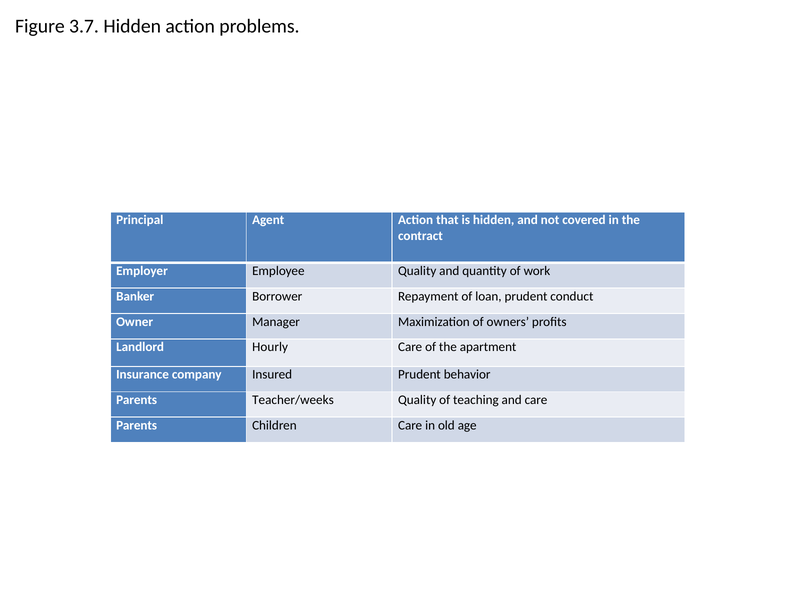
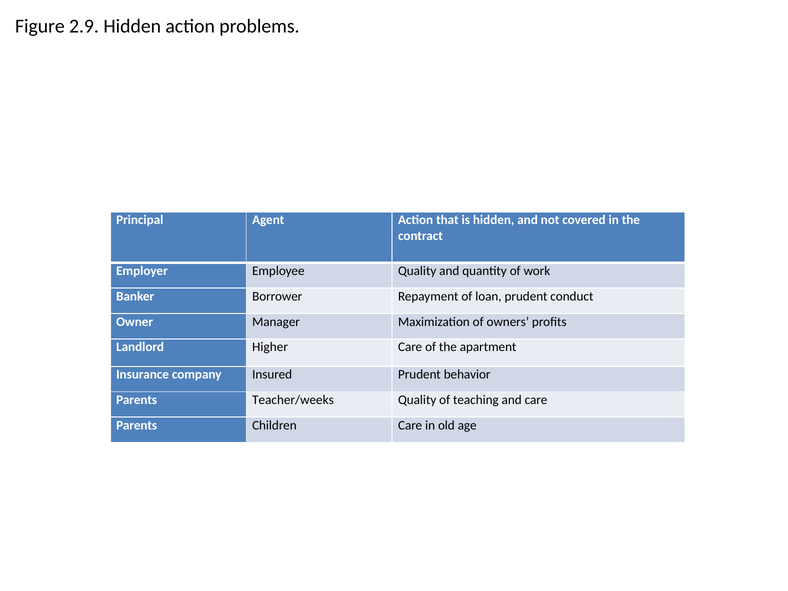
3.7: 3.7 -> 2.9 (84, 26)
Hourly: Hourly -> Higher (270, 347)
